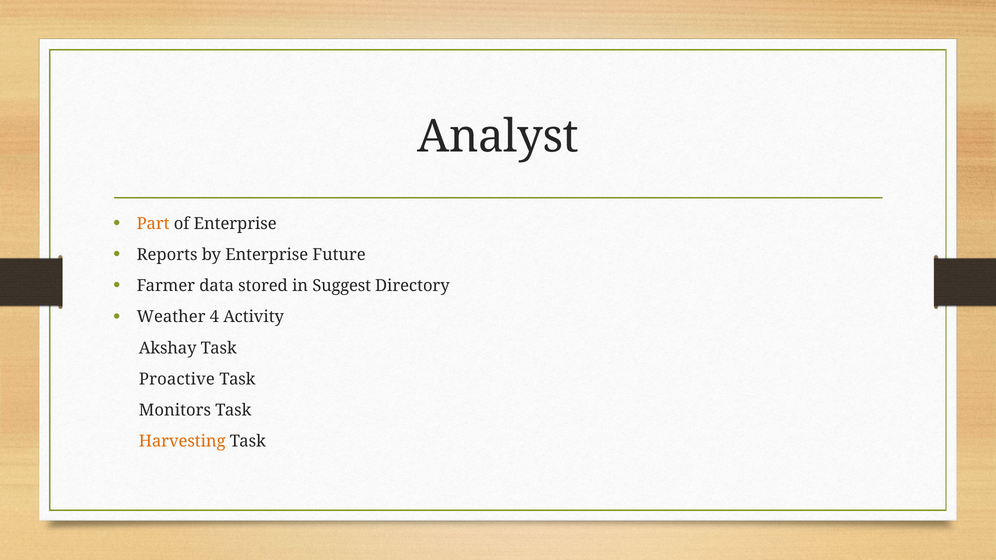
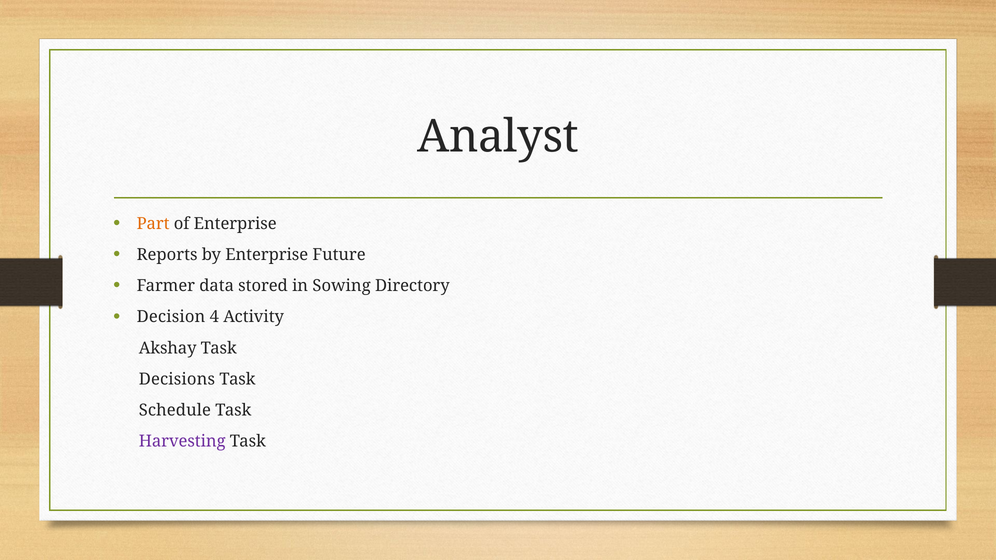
Suggest: Suggest -> Sowing (342, 286)
Weather: Weather -> Decision (171, 317)
Proactive: Proactive -> Decisions (177, 379)
Monitors: Monitors -> Schedule (175, 410)
Harvesting colour: orange -> purple (182, 442)
